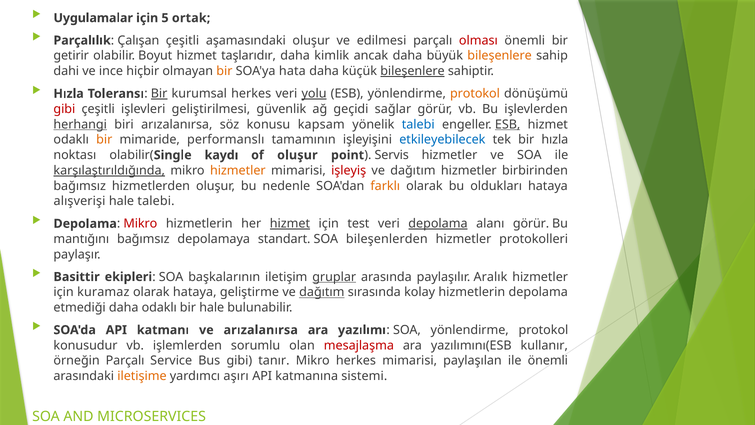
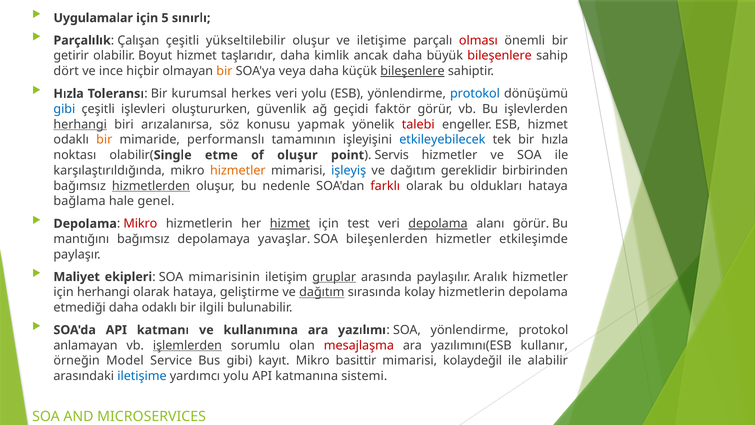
ortak: ortak -> sınırlı (191, 18)
aşamasındaki: aşamasındaki -> yükseltilebilir (246, 40)
ve edilmesi: edilmesi -> iletişime (382, 40)
bileşenlere colour: orange -> red (500, 56)
dahi: dahi -> dört (66, 71)
hata: hata -> veya (292, 71)
Bir underline: present -> none (159, 94)
yolu underline: present -> none (314, 94)
protokol colour: orange -> blue (475, 94)
gibi colour: red -> blue (64, 109)
geliştirilmesi: geliştirilmesi -> oluştururken (211, 109)
sağlar: sağlar -> faktör (393, 109)
kapsam: kapsam -> yapmak (321, 124)
talebi colour: blue -> red (418, 124)
ESB underline: present -> none (508, 124)
kaydı: kaydı -> etme (221, 155)
karşılaştırıldığında underline: present -> none (109, 170)
işleyiş colour: red -> blue (349, 170)
dağıtım hizmetler: hizmetler -> gereklidir (469, 170)
hizmetlerden underline: none -> present (151, 186)
farklı colour: orange -> red (385, 186)
alışverişi: alışverişi -> bağlama (80, 201)
hale talebi: talebi -> genel (156, 201)
standart: standart -> yavaşlar (284, 239)
protokolleri: protokolleri -> etkileşimde (534, 239)
Basittir: Basittir -> Maliyet (77, 277)
başkalarının: başkalarının -> mimarisinin (224, 277)
için kuramaz: kuramaz -> herhangi (103, 292)
bir hale: hale -> ilgili (212, 307)
ve arızalanırsa: arızalanırsa -> kullanımına (261, 330)
konusudur: konusudur -> anlamayan (86, 345)
işlemlerden underline: none -> present (187, 345)
örneğin Parçalı: Parçalı -> Model (125, 361)
tanır: tanır -> kayıt (274, 361)
Mikro herkes: herkes -> basittir (356, 361)
paylaşılan: paylaşılan -> kolaydeğil (473, 361)
ile önemli: önemli -> alabilir (548, 361)
iletişime colour: orange -> blue (142, 376)
yardımcı aşırı: aşırı -> yolu (236, 376)
